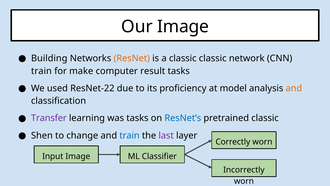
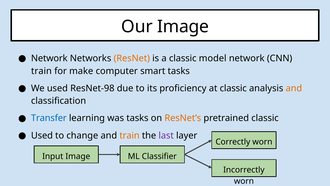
Building: Building -> Network (49, 58)
classic classic: classic -> model (213, 58)
result: result -> smart (153, 71)
ResNet-22: ResNet-22 -> ResNet-98 (92, 88)
at model: model -> classic (233, 88)
Transfer colour: purple -> blue (49, 118)
ResNet’s colour: blue -> orange (183, 118)
Shen: Shen -> Used (42, 135)
train colour: blue -> orange (130, 135)
